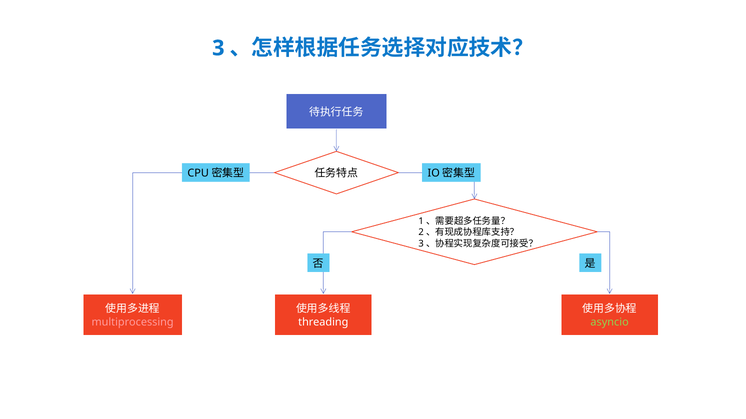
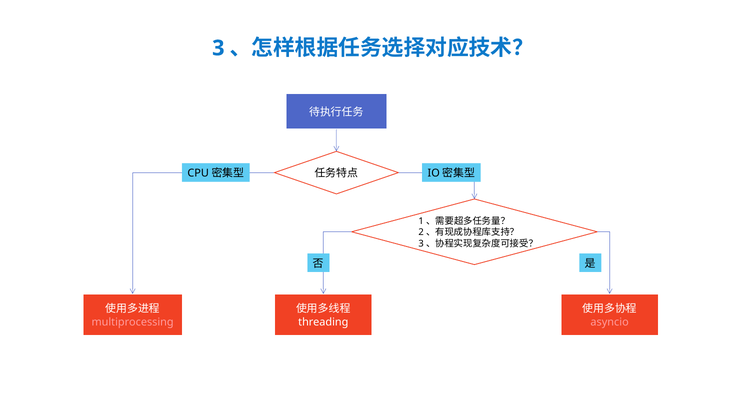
asyncio colour: light green -> pink (610, 322)
